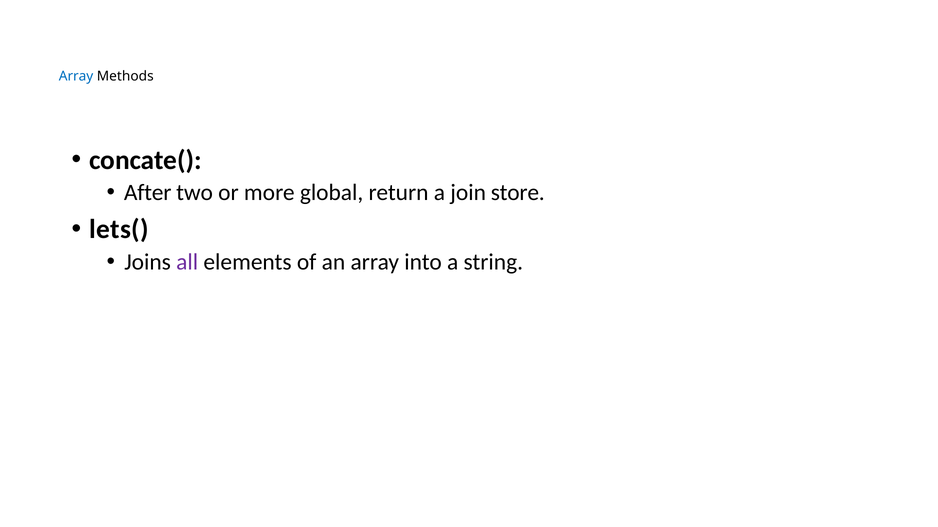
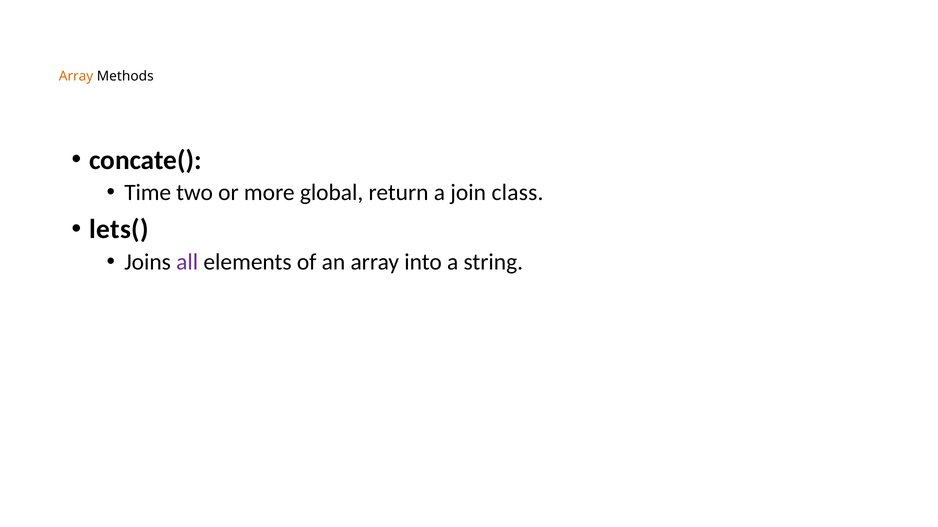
Array colour: blue -> orange (76, 76)
After: After -> Time (148, 193)
store: store -> class (518, 193)
